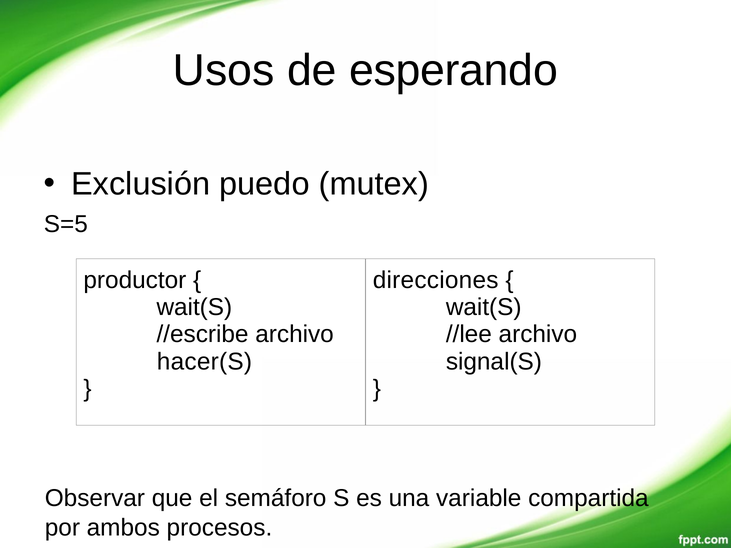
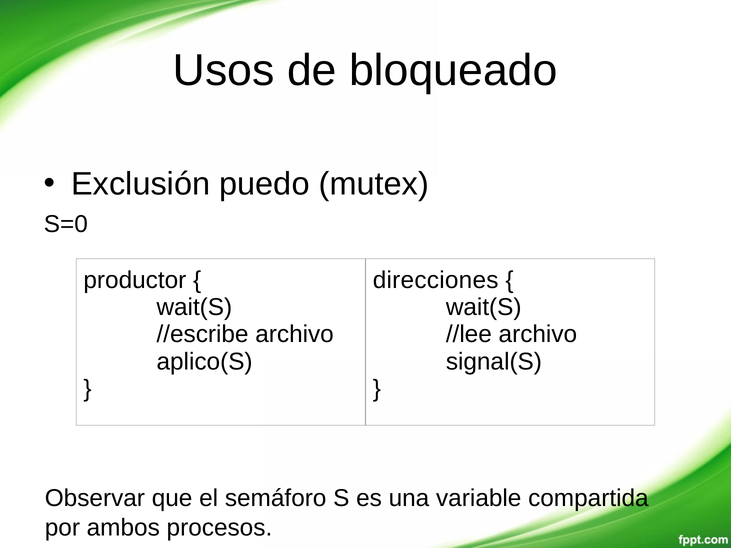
esperando: esperando -> bloqueado (453, 71)
S=5: S=5 -> S=0 (66, 224)
hacer(S: hacer(S -> aplico(S (205, 362)
